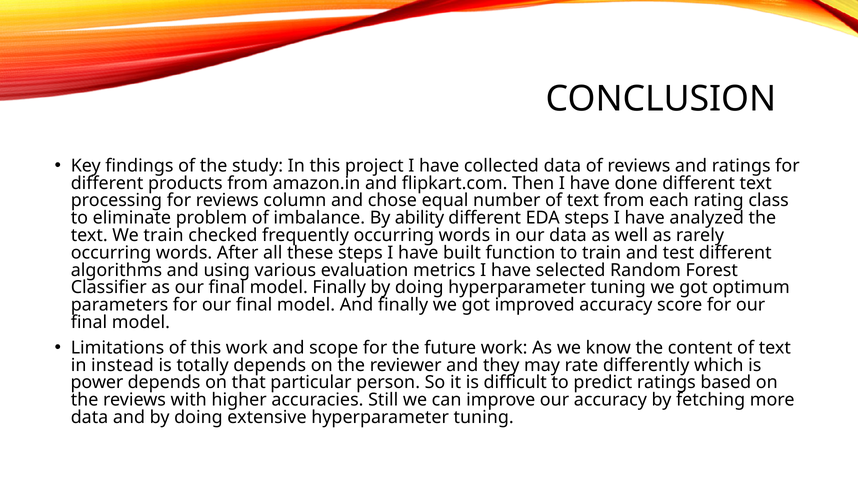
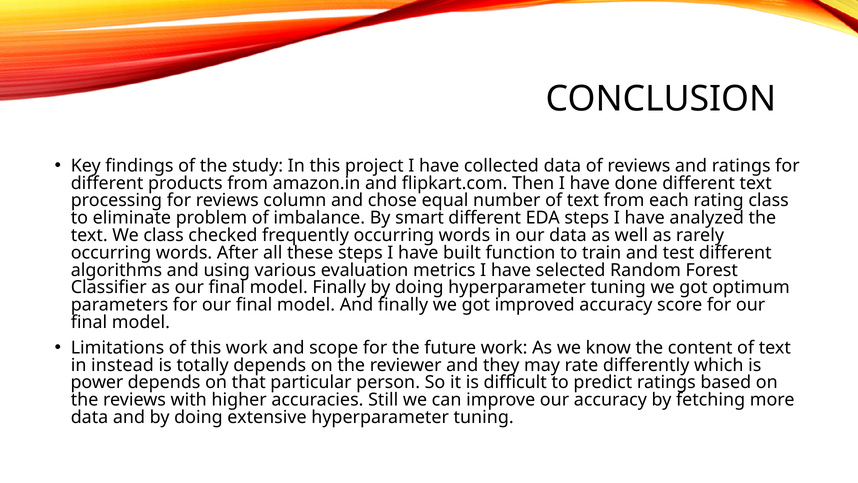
ability: ability -> smart (420, 218)
We train: train -> class (164, 235)
